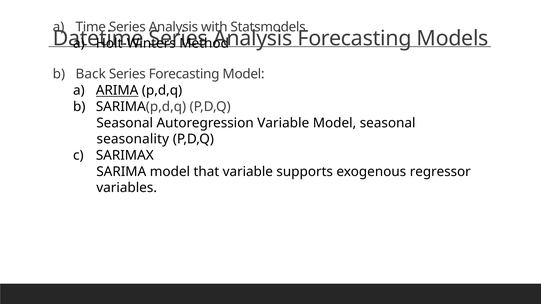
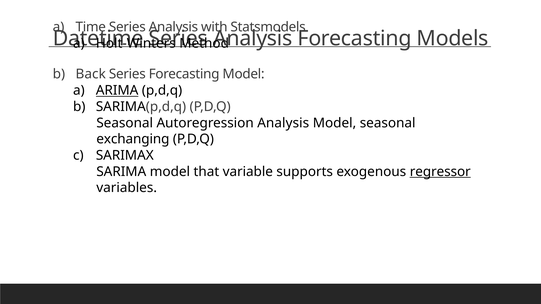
Autoregression Variable: Variable -> Analysis (283, 123)
seasonality: seasonality -> exchanging (133, 139)
regressor underline: none -> present (440, 172)
